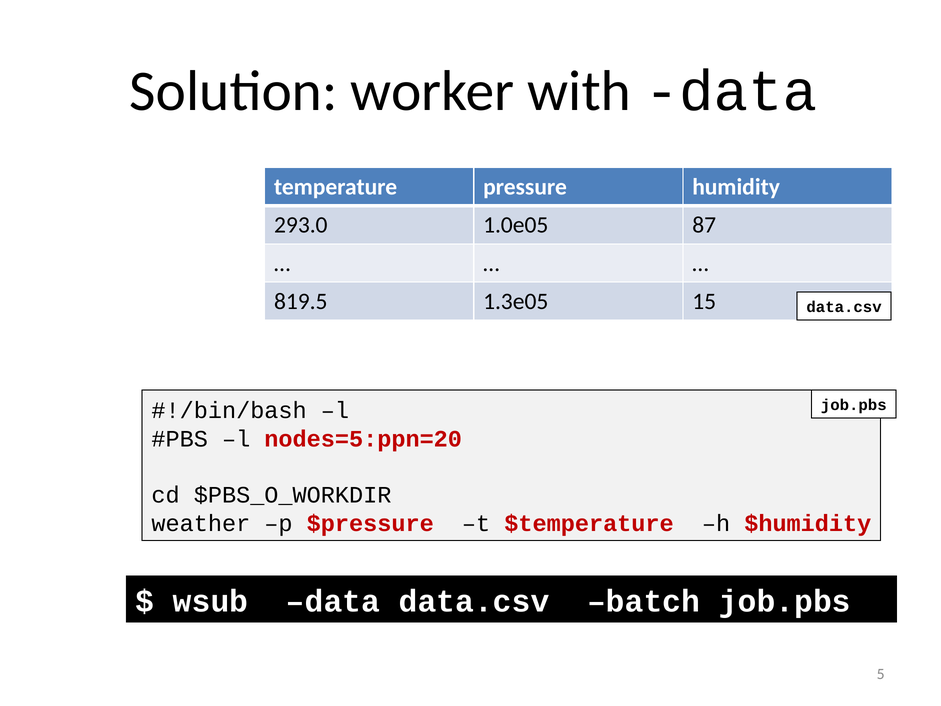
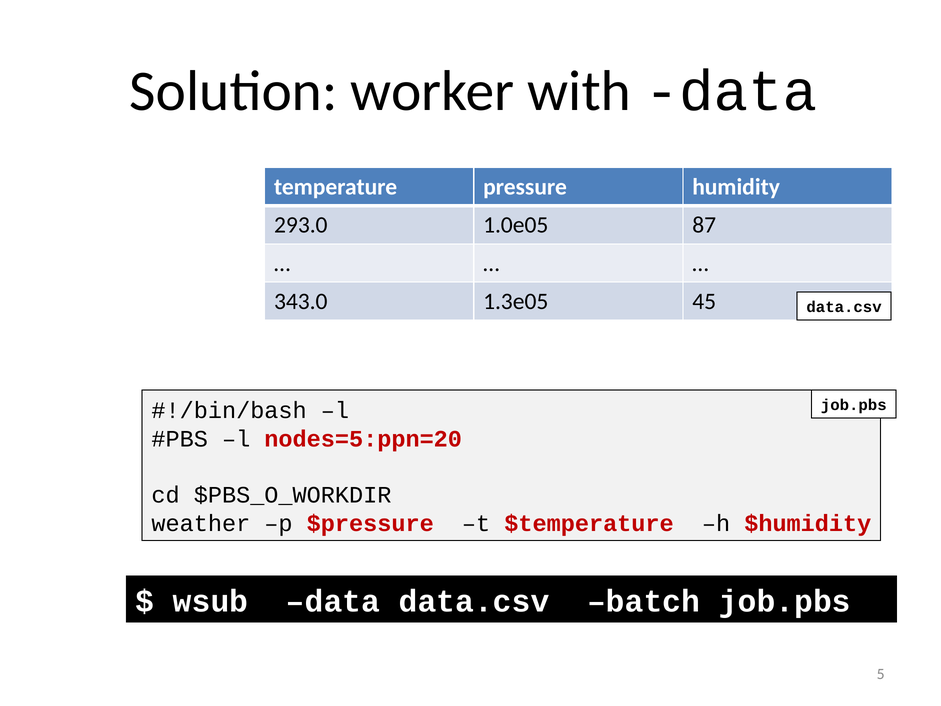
819.5: 819.5 -> 343.0 (301, 301)
15: 15 -> 45 (704, 301)
